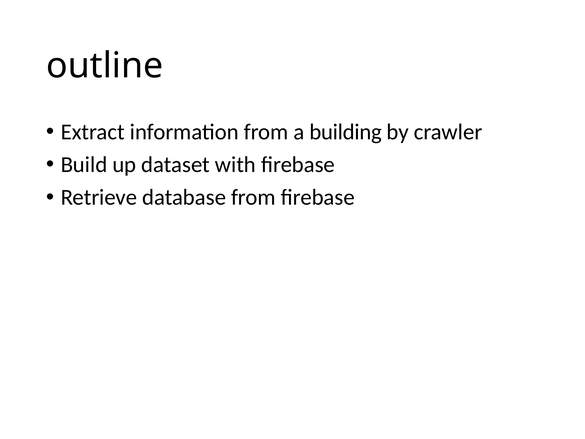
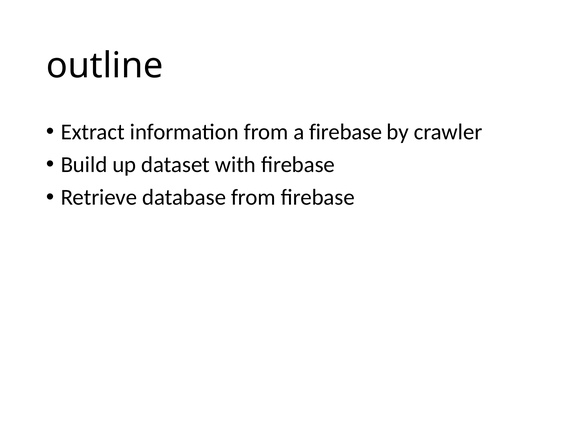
a building: building -> firebase (346, 132)
